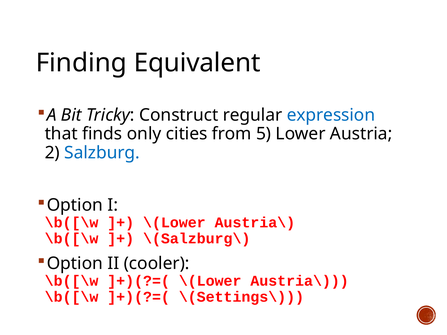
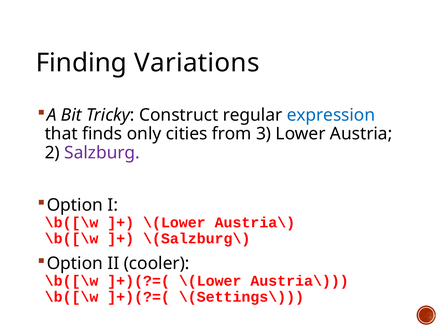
Equivalent: Equivalent -> Variations (197, 63)
5: 5 -> 3 (264, 134)
Salzburg colour: blue -> purple (102, 153)
